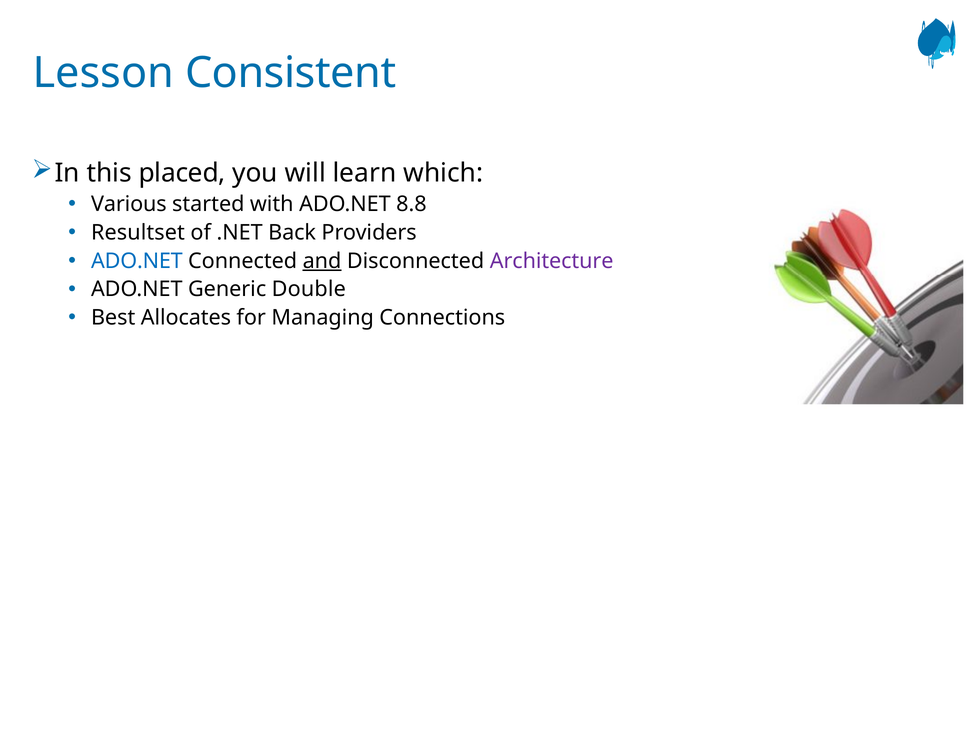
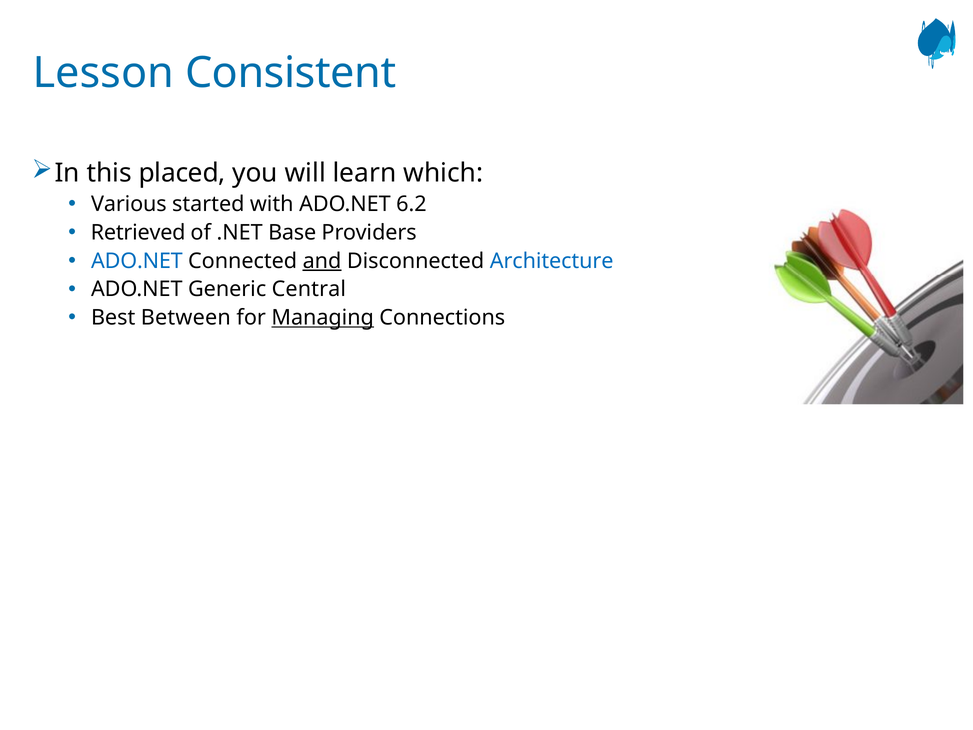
8.8: 8.8 -> 6.2 (411, 204)
Resultset: Resultset -> Retrieved (138, 232)
Back: Back -> Base (292, 232)
Architecture colour: purple -> blue (552, 261)
Double: Double -> Central (309, 289)
Allocates: Allocates -> Between (186, 318)
Managing underline: none -> present (323, 318)
